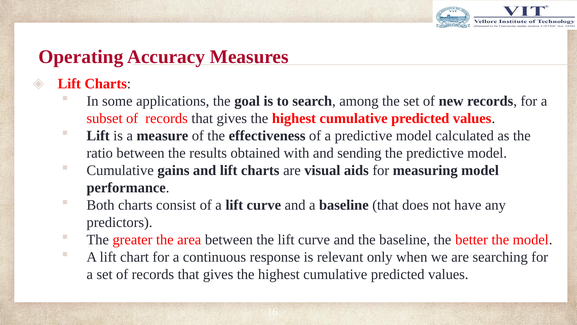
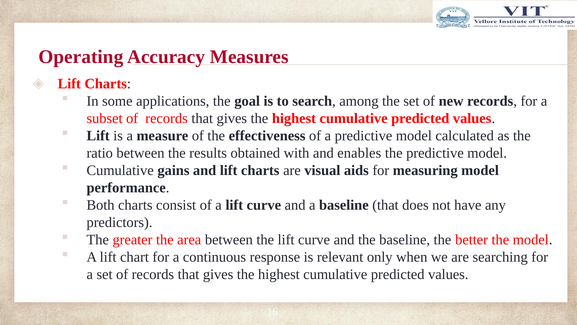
sending: sending -> enables (359, 153)
